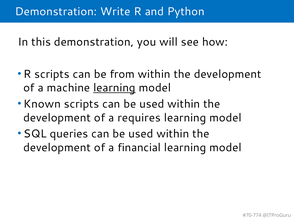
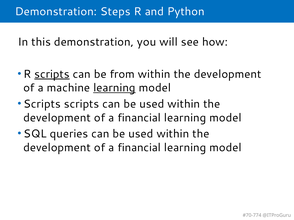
Write: Write -> Steps (115, 12)
scripts underline: none -> present (52, 74)
Known: Known -> Scripts (42, 104)
requires: requires -> financial (139, 118)
